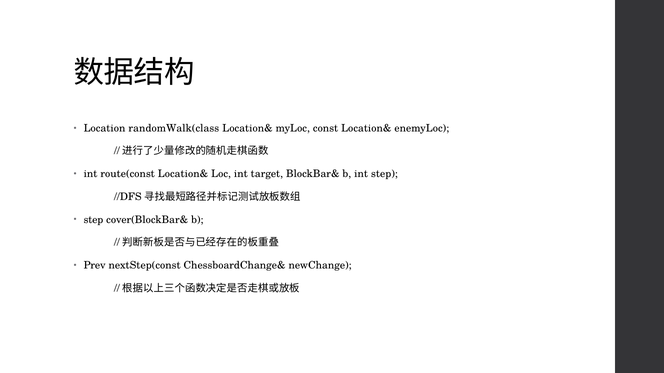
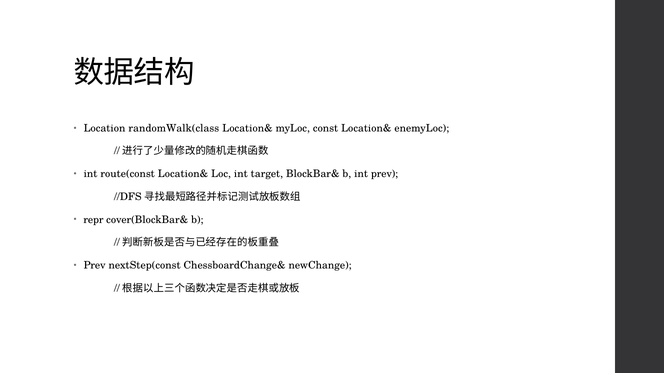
int step: step -> prev (385, 174)
step: step -> repr (93, 220)
